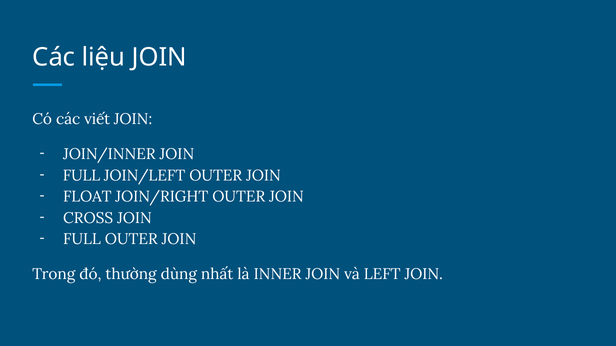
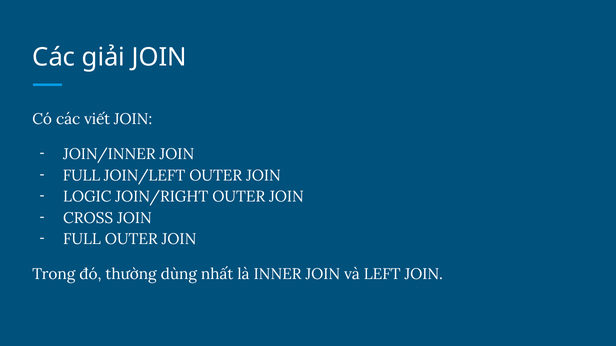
liệu: liệu -> giải (103, 57)
FLOAT: FLOAT -> LOGIC (87, 197)
